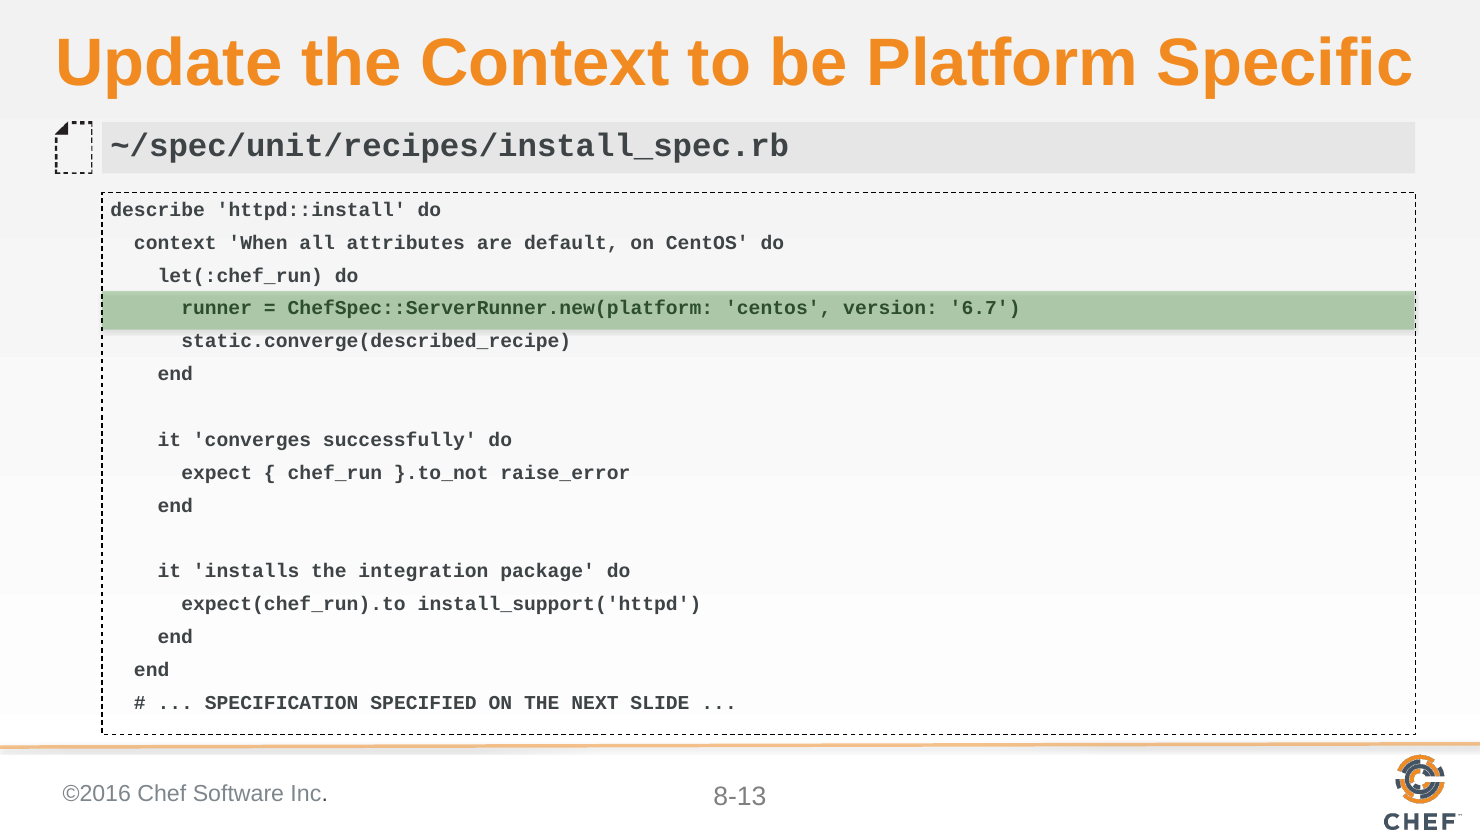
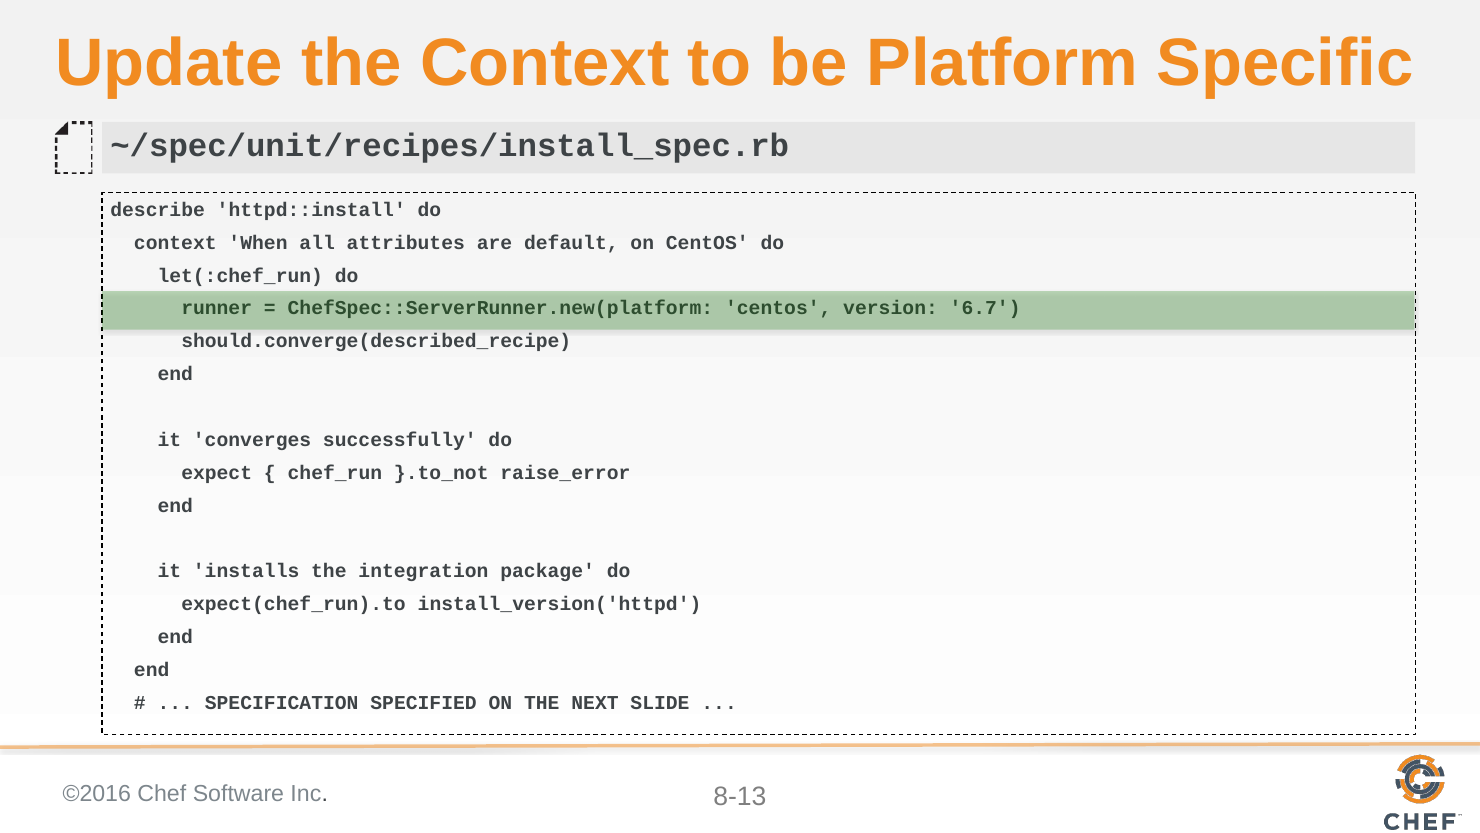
static.converge(described_recipe: static.converge(described_recipe -> should.converge(described_recipe (376, 341)
install_support('httpd: install_support('httpd -> install_version('httpd (560, 604)
